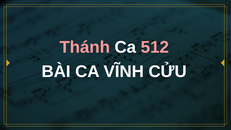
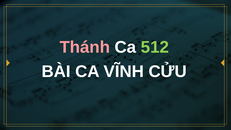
512 colour: pink -> light green (155, 47)
